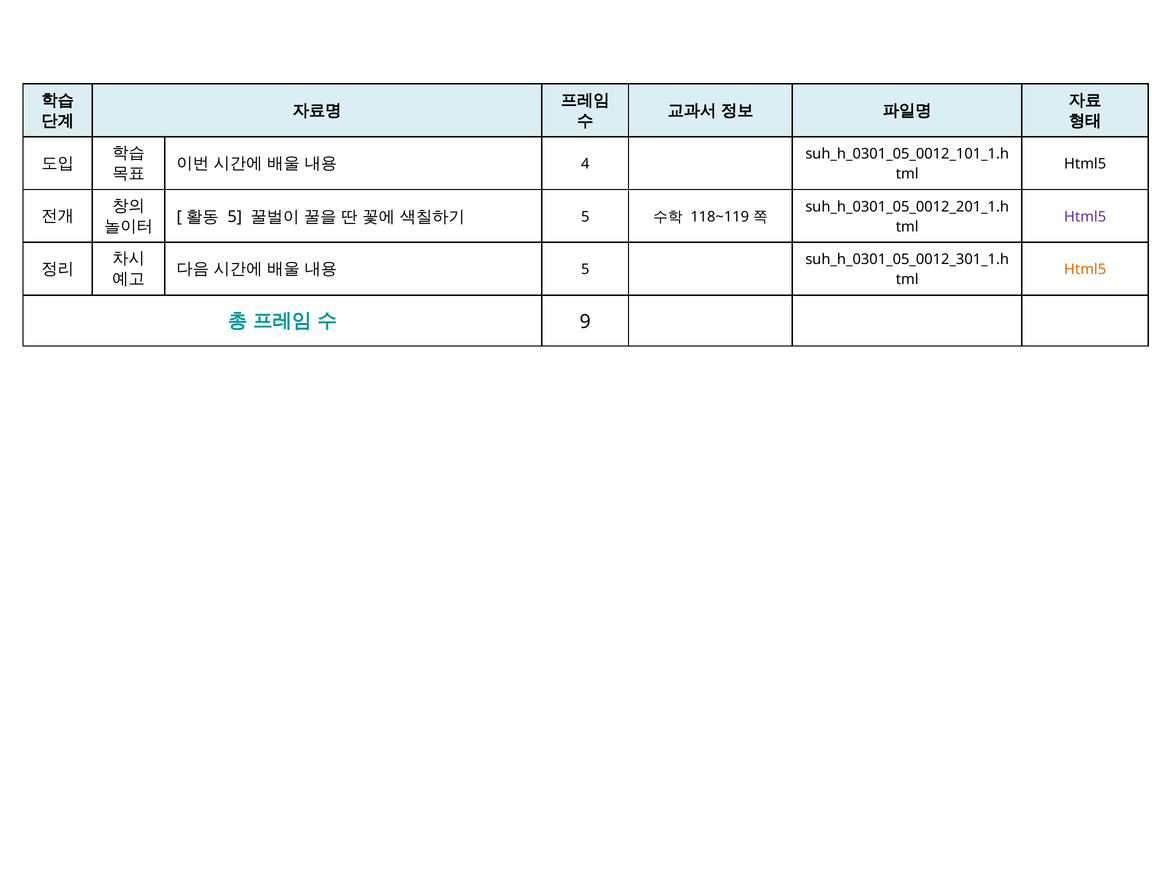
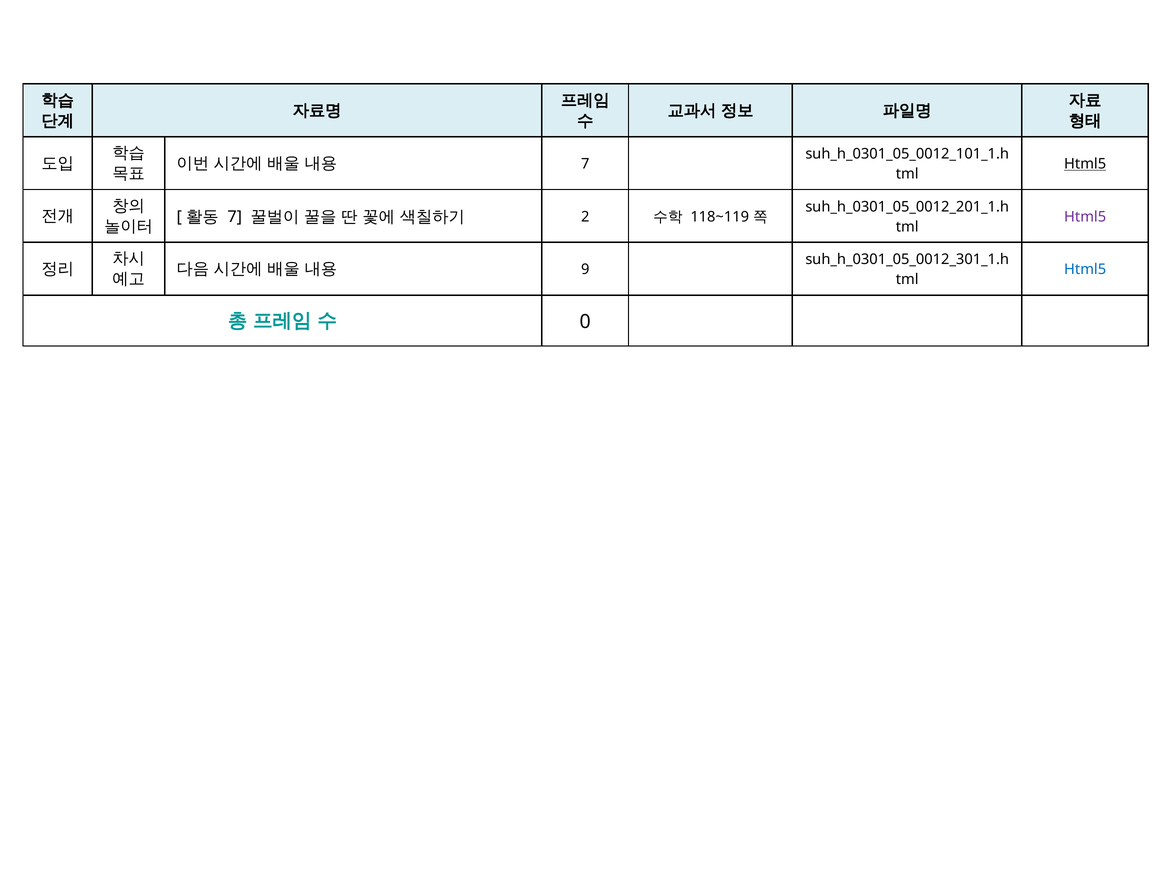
4: 4 -> 7 (585, 164)
Html5 underline: none -> present (1085, 164)
5: 5 -> 7 (235, 217)
5: 5 -> 2 (585, 217)
5: 5 -> 9 (585, 269)
Html5 colour: orange -> blue (1085, 269)
9: 9 -> 0 (585, 322)
